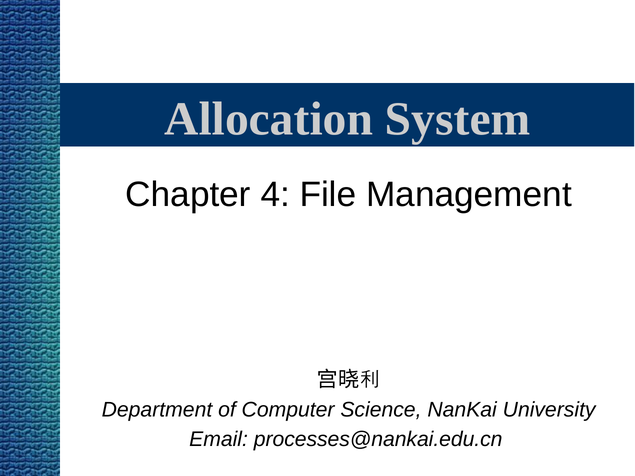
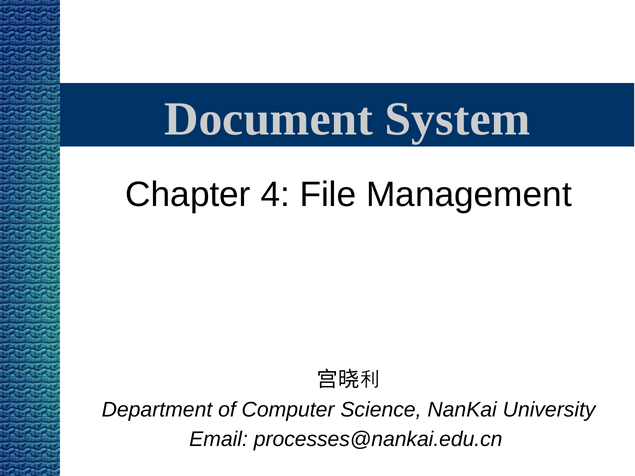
Allocation: Allocation -> Document (269, 119)
